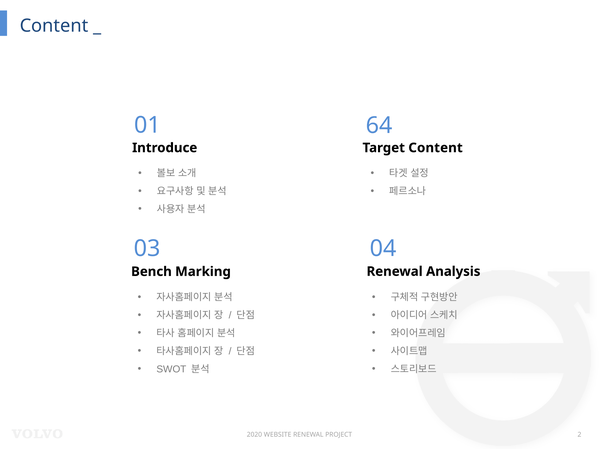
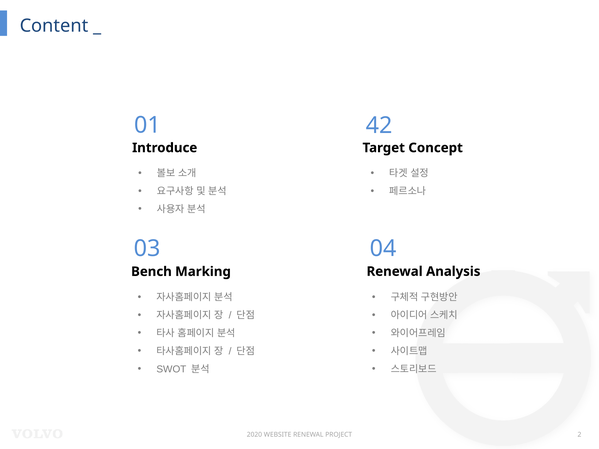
64: 64 -> 42 (379, 125)
Target Content: Content -> Concept (436, 148)
